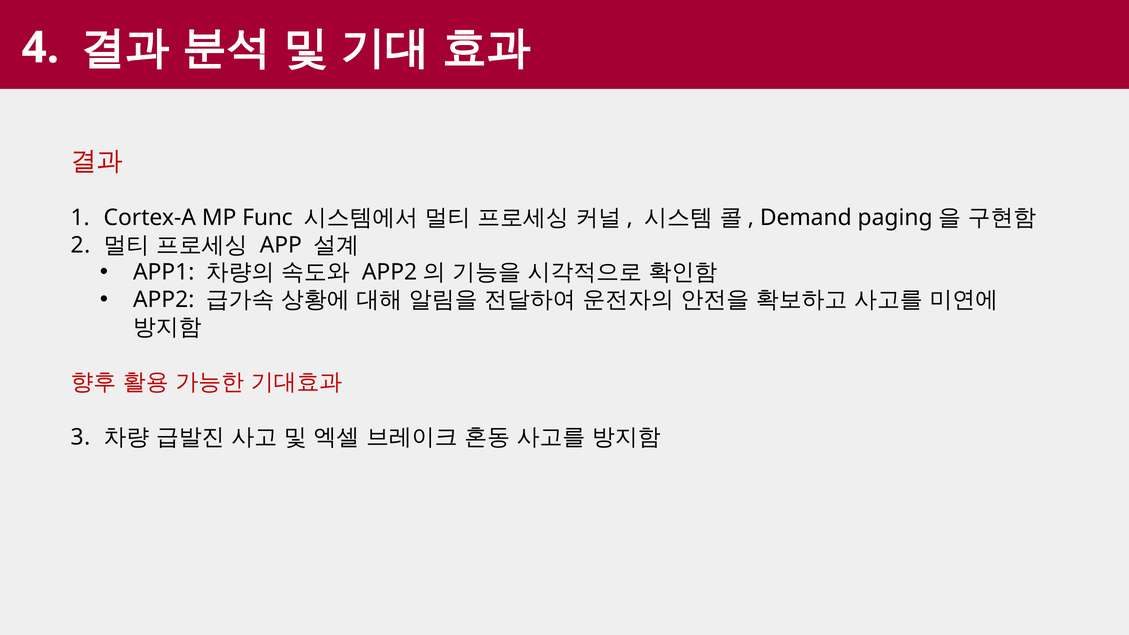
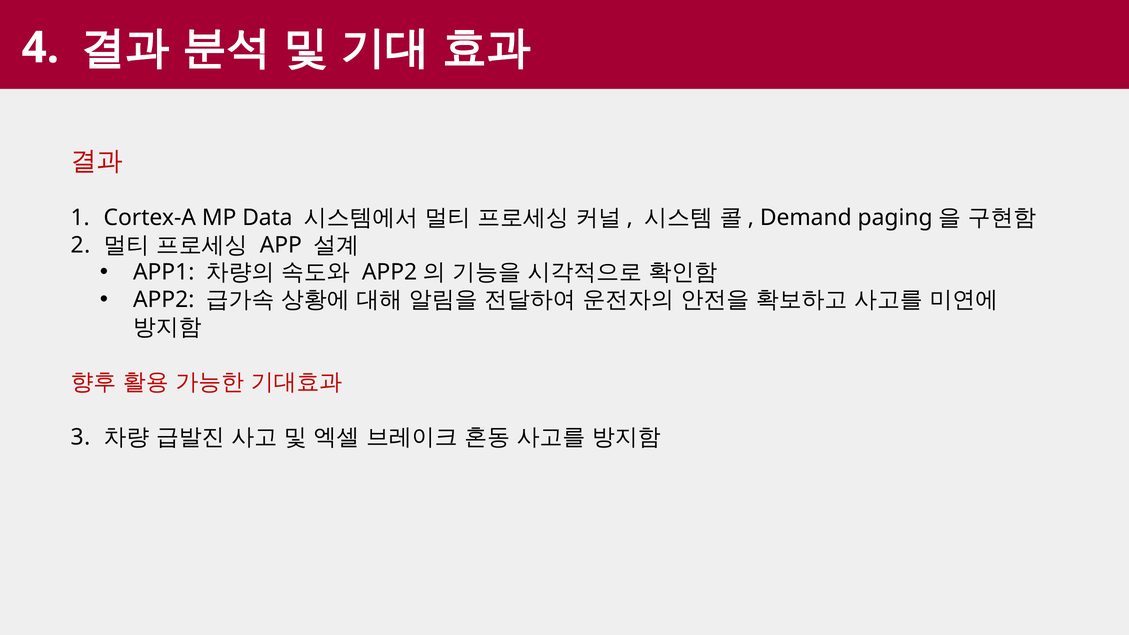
Func: Func -> Data (267, 218)
